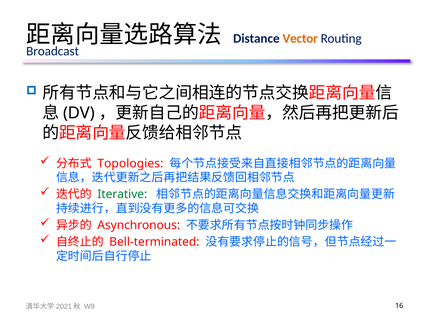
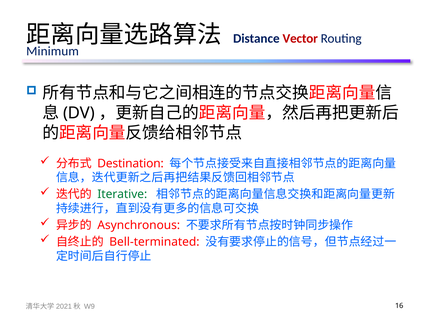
Vector colour: orange -> red (300, 39)
Broadcast: Broadcast -> Minimum (53, 51)
Topologies: Topologies -> Destination (130, 164)
